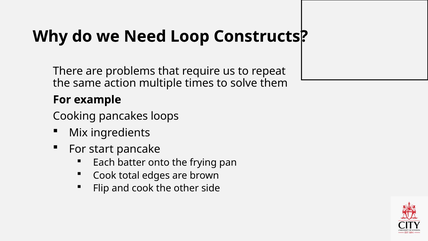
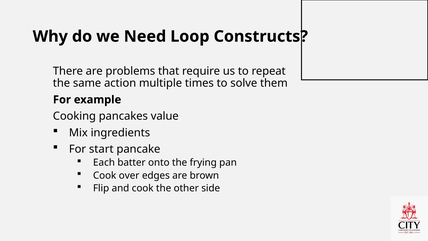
loops: loops -> value (165, 116)
total: total -> over (129, 175)
